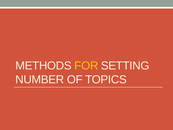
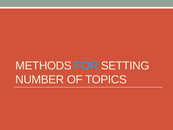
FOR colour: yellow -> light blue (86, 65)
